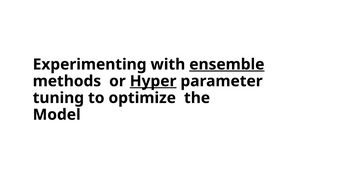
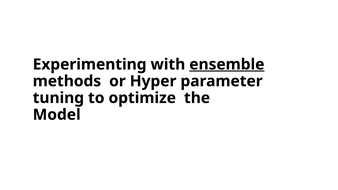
Hyper underline: present -> none (153, 81)
